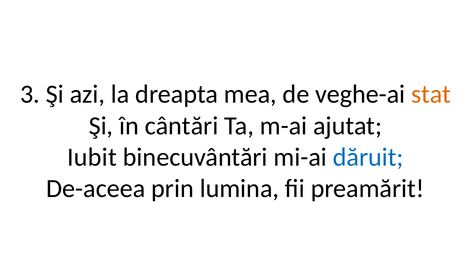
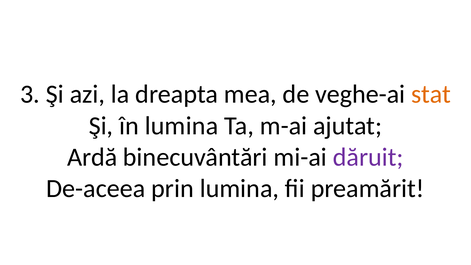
în cântări: cântări -> lumina (181, 126)
Iubit: Iubit -> Ardă (92, 157)
dăruit colour: blue -> purple (368, 157)
